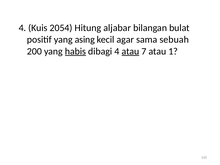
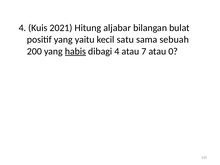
2054: 2054 -> 2021 (61, 28)
asing: asing -> yaitu (85, 40)
agar: agar -> satu (125, 40)
atau underline: present -> none (130, 51)
1: 1 -> 0 (173, 51)
